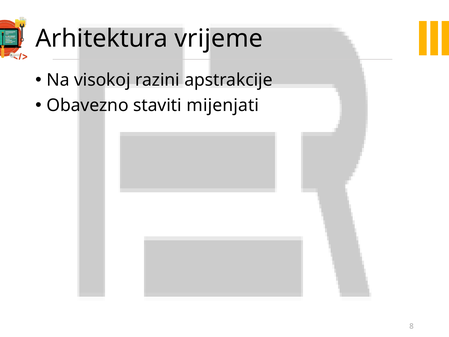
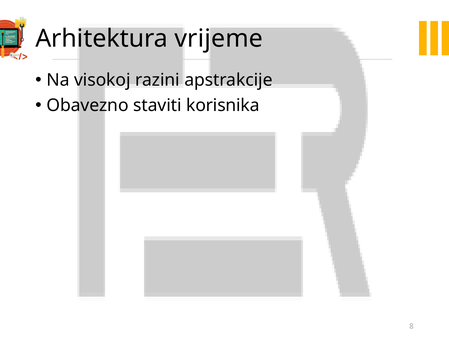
mijenjati: mijenjati -> korisnika (223, 105)
